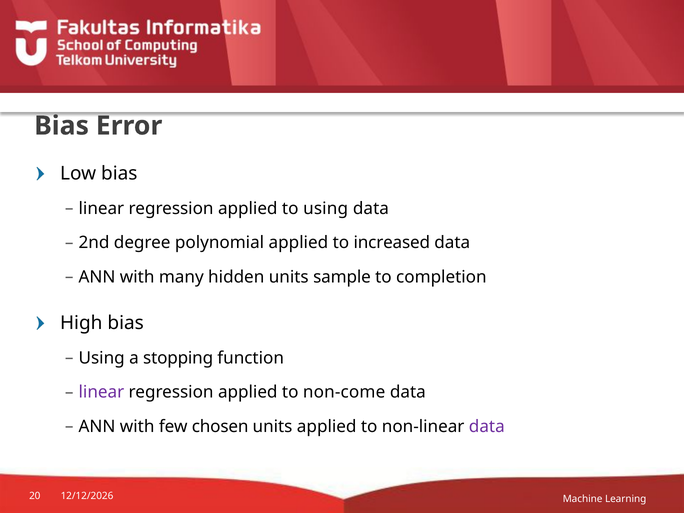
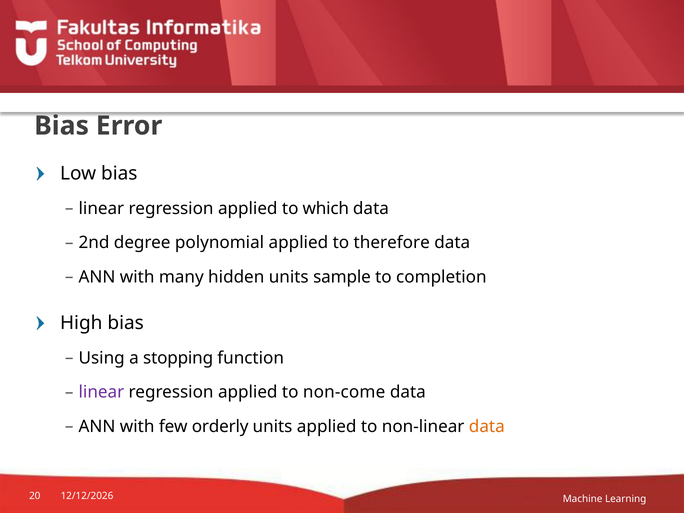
to using: using -> which (326, 209)
increased: increased -> therefore (392, 243)
chosen: chosen -> orderly (220, 427)
data colour: purple -> orange (487, 427)
